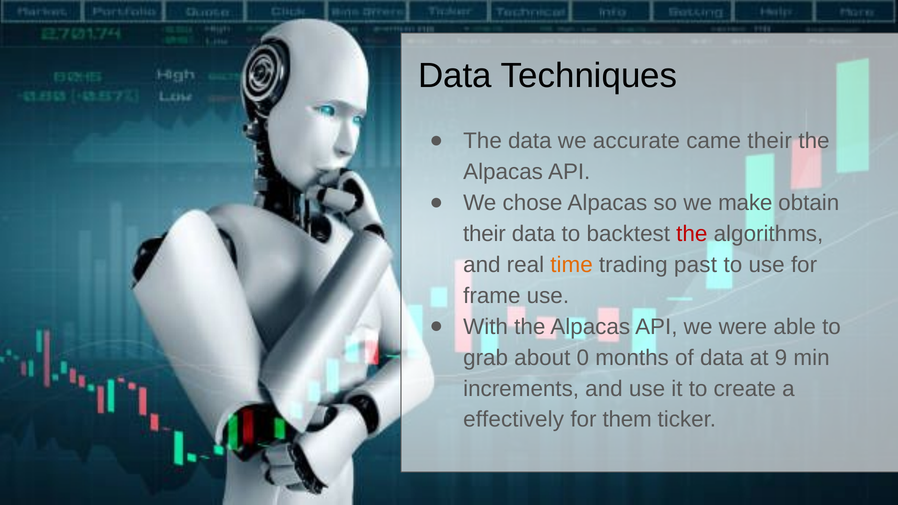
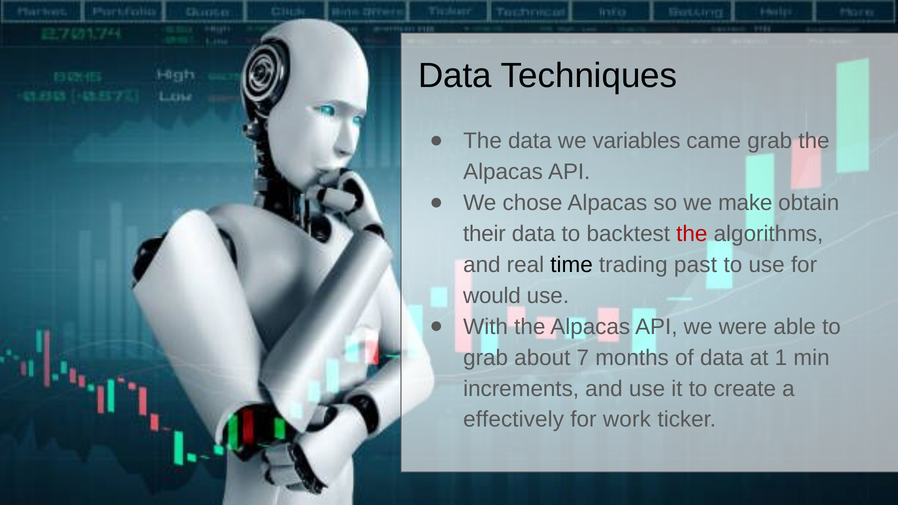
accurate: accurate -> variables (637, 141)
came their: their -> grab (770, 141)
time colour: orange -> black (572, 265)
frame: frame -> would (492, 296)
0: 0 -> 7 (583, 358)
9: 9 -> 1 (781, 358)
them: them -> work (627, 420)
